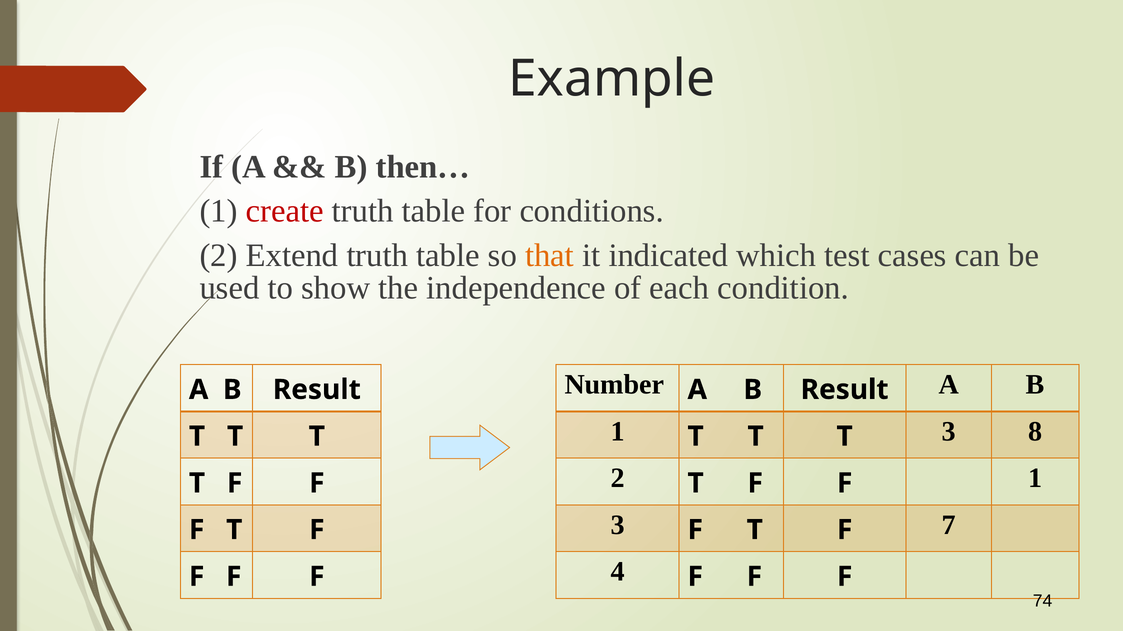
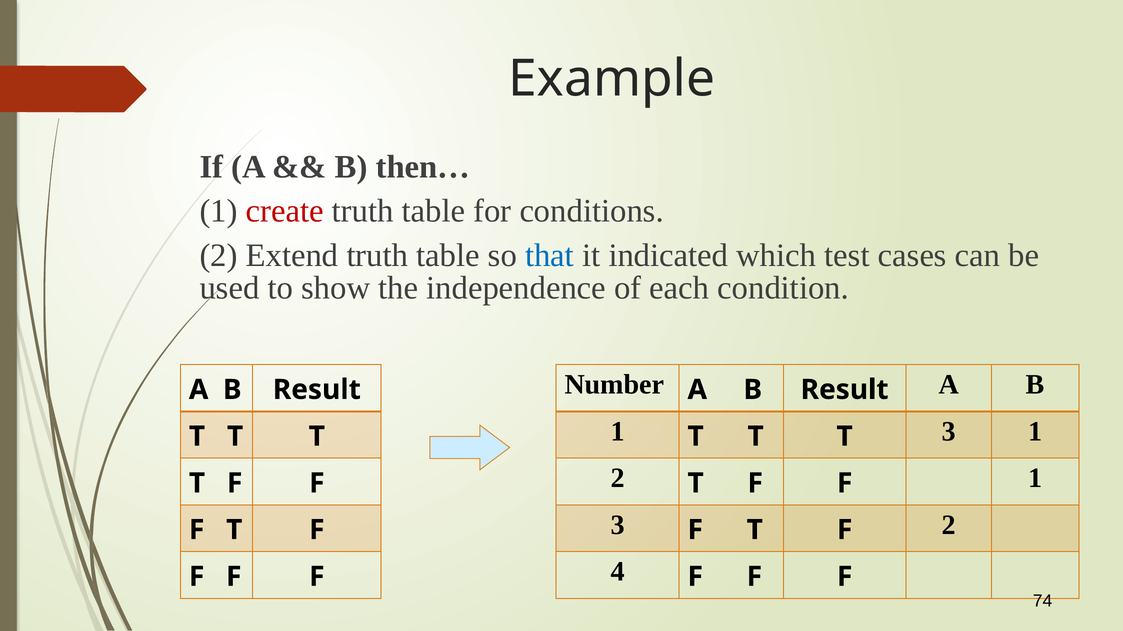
that colour: orange -> blue (550, 256)
3 8: 8 -> 1 (1035, 432)
F 7: 7 -> 2 (949, 525)
